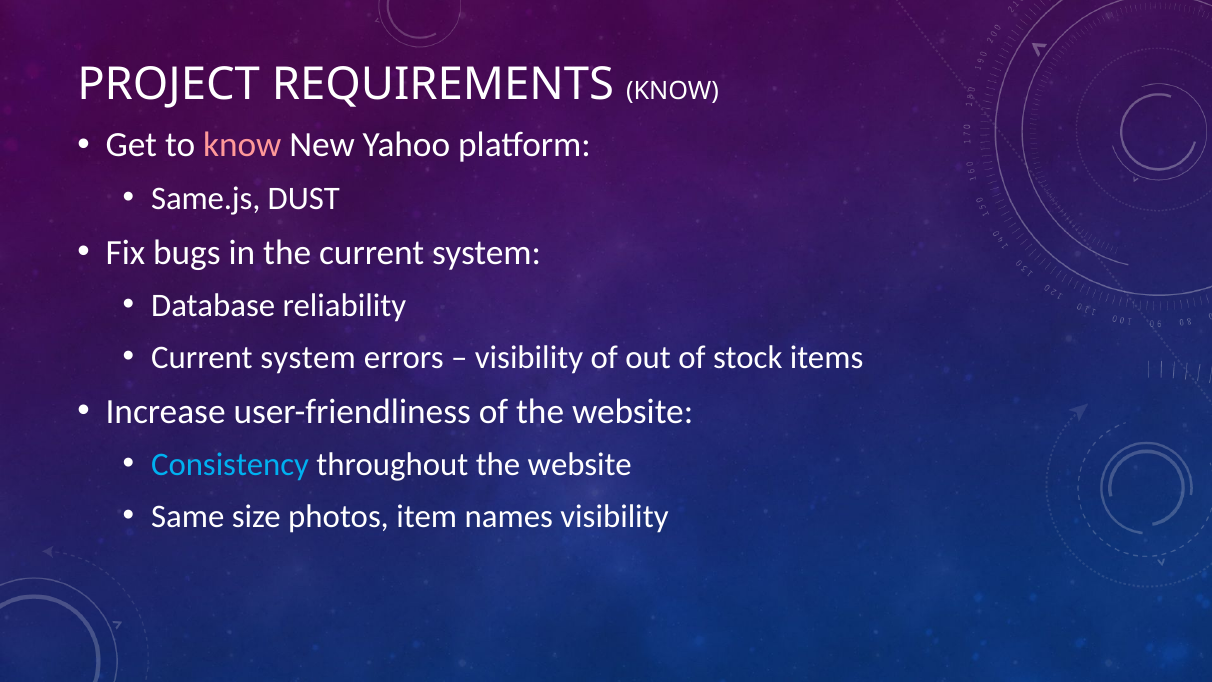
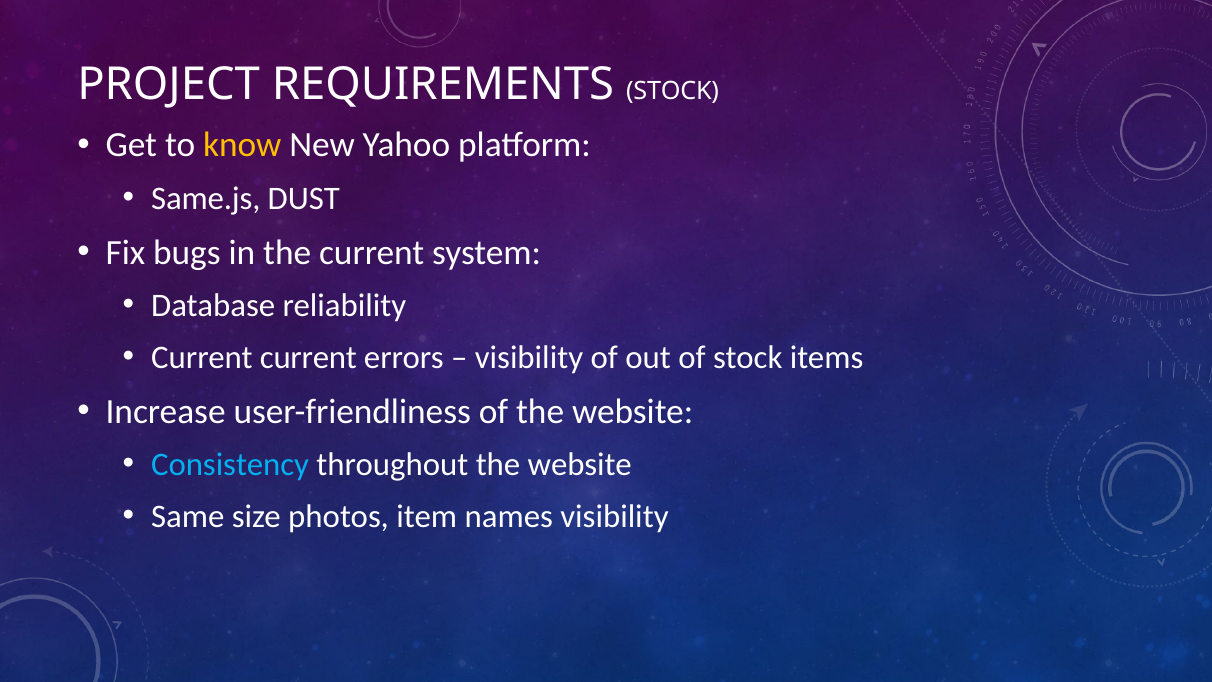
REQUIREMENTS KNOW: KNOW -> STOCK (673, 91)
know colour: pink -> yellow (242, 145)
system: system -> current (308, 358)
